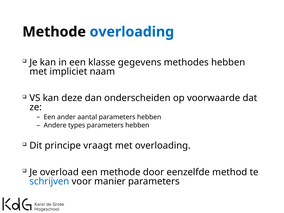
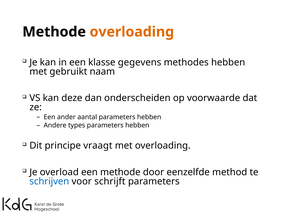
overloading colour: blue -> orange (132, 32)
impliciet: impliciet -> gebruikt (68, 72)
manier: manier -> schrijft (110, 181)
